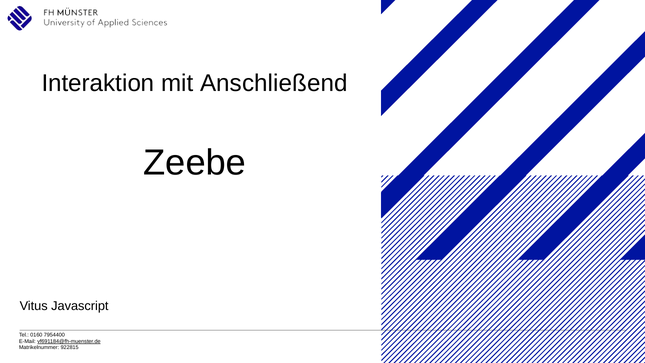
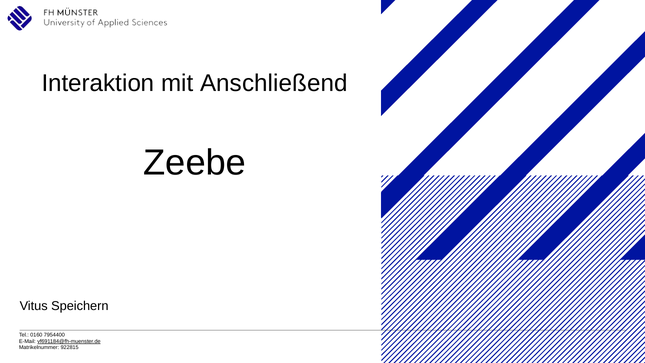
Javascript: Javascript -> Speichern (80, 306)
